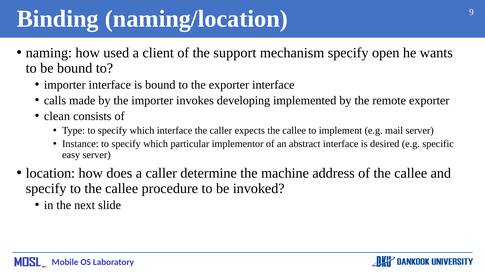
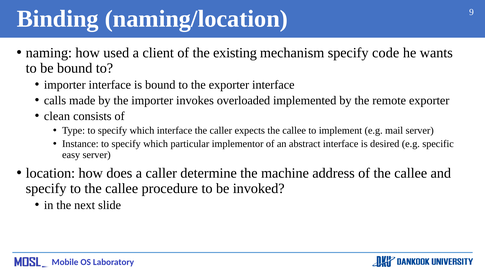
support: support -> existing (235, 53)
open: open -> code (386, 53)
developing: developing -> overloaded (243, 100)
